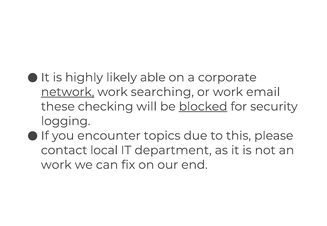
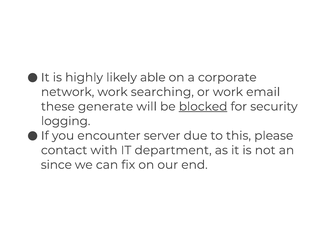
network underline: present -> none (68, 92)
checking: checking -> generate (106, 107)
topics: topics -> server (162, 136)
local: local -> with (104, 150)
work: work -> since (56, 165)
